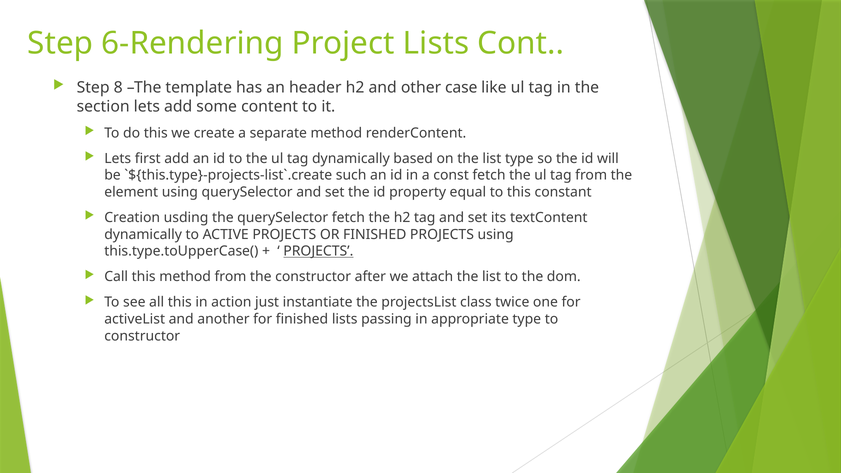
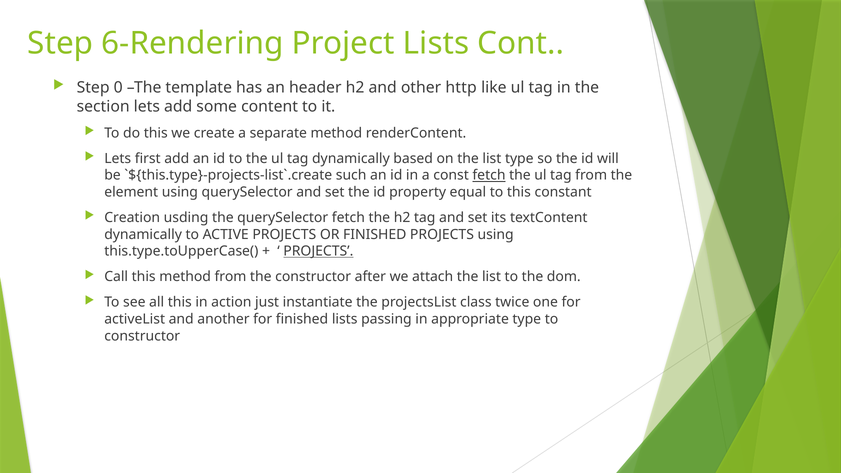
8: 8 -> 0 (118, 88)
case: case -> http (461, 88)
fetch underline: none -> present (489, 175)
